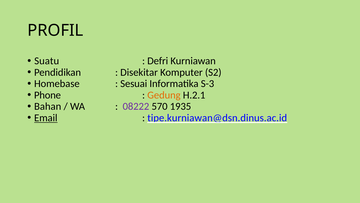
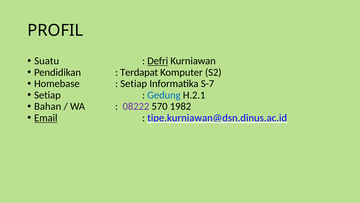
Defri underline: none -> present (158, 61)
Disekitar: Disekitar -> Terdapat (139, 72)
Sesuai: Sesuai -> Setiap (134, 84)
S-3: S-3 -> S-7 (208, 84)
Phone: Phone -> Setiap (47, 95)
Gedung colour: orange -> blue (164, 95)
1935: 1935 -> 1982 (181, 106)
